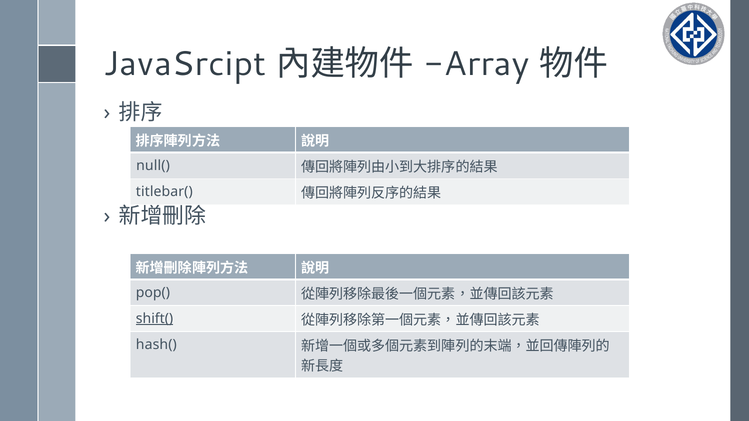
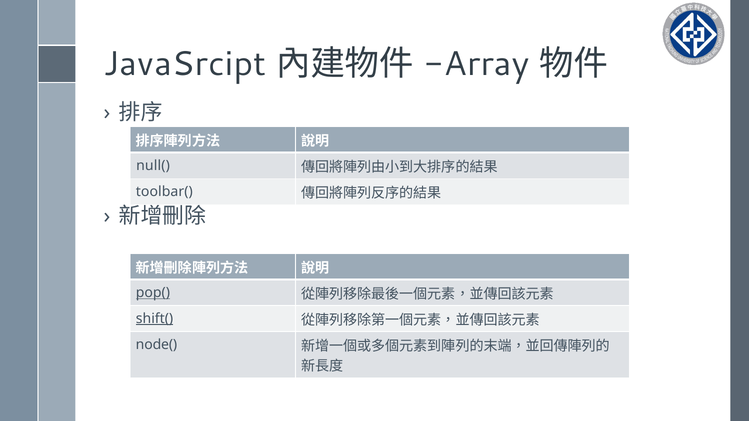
titlebar(: titlebar( -> toolbar( (164, 192)
pop( underline: none -> present (153, 293)
hash(: hash( -> node( (156, 345)
